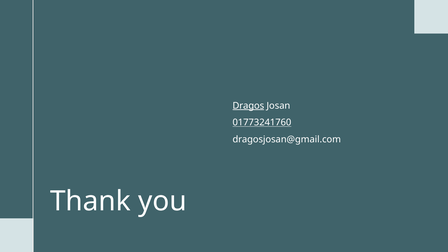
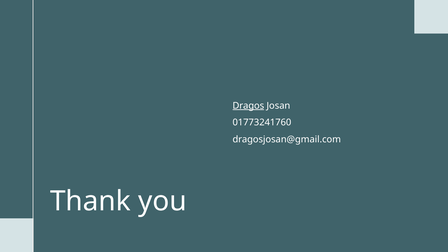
01773241760 underline: present -> none (262, 123)
